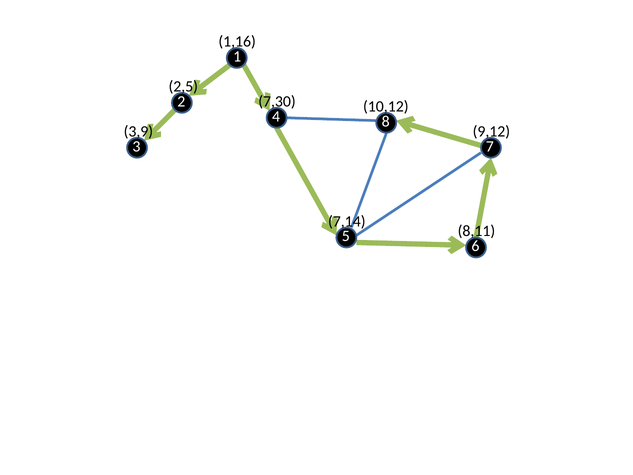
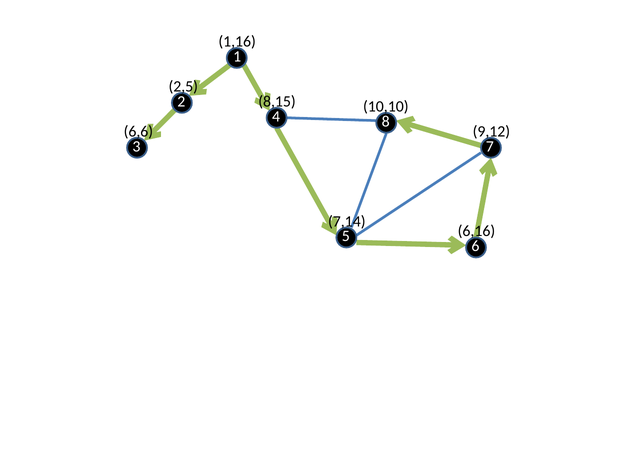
7,30: 7,30 -> 8,15 (277, 102)
10,12: 10,12 -> 10,10 (386, 106)
3,9: 3,9 -> 6,6 (138, 131)
8,11: 8,11 -> 6,16 (476, 231)
